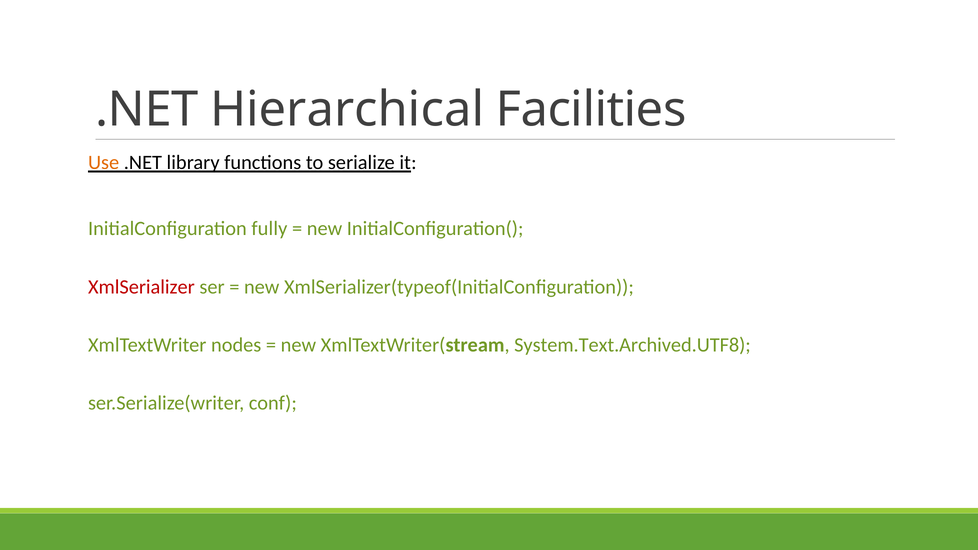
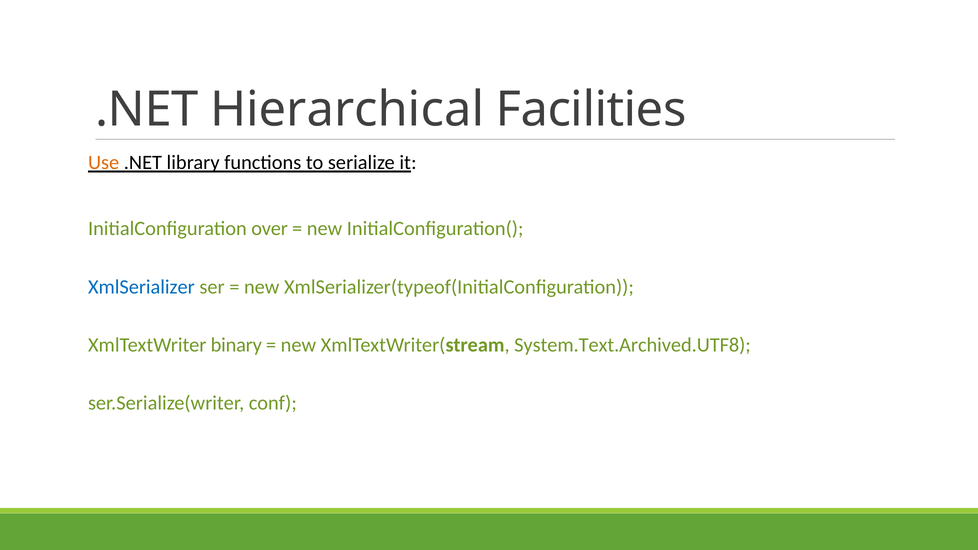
fully: fully -> over (270, 229)
XmlSerializer colour: red -> blue (141, 287)
nodes: nodes -> binary (236, 345)
